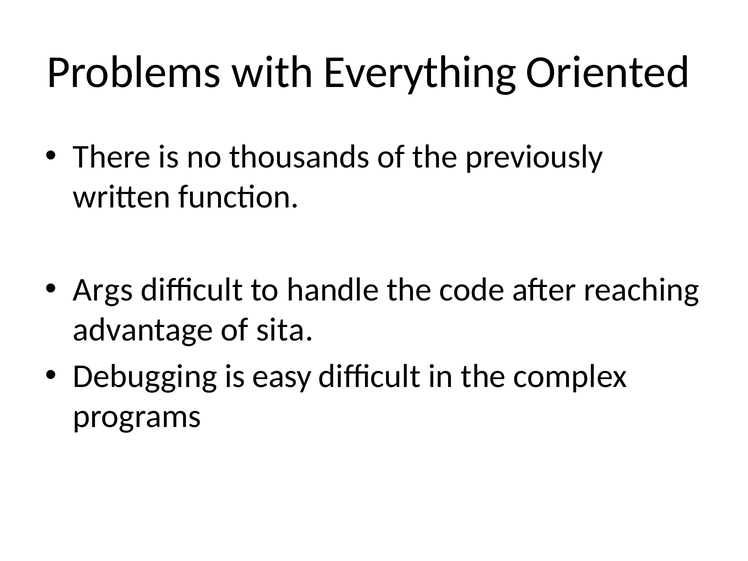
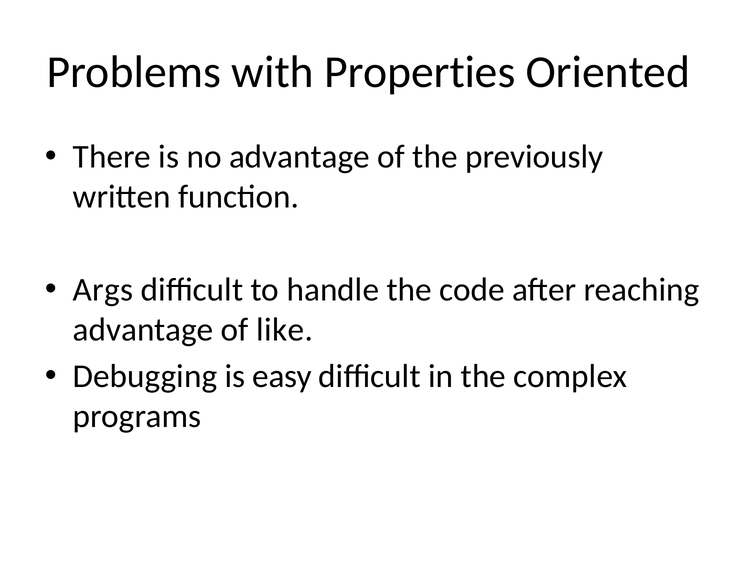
Everything: Everything -> Properties (420, 72)
no thousands: thousands -> advantage (299, 157)
sita: sita -> like (285, 330)
